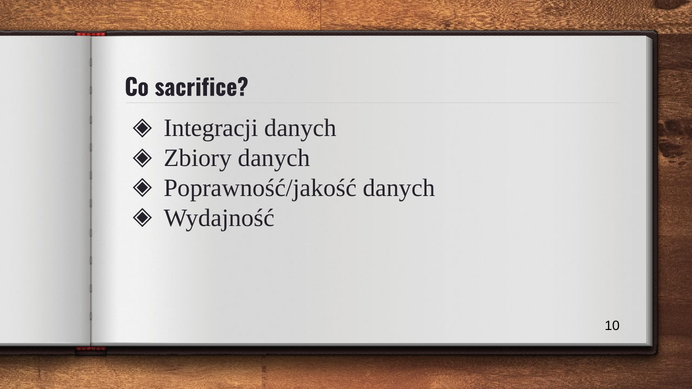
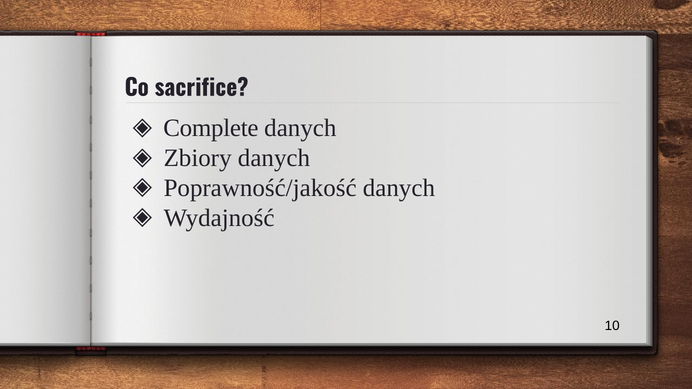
Integracji: Integracji -> Complete (211, 128)
